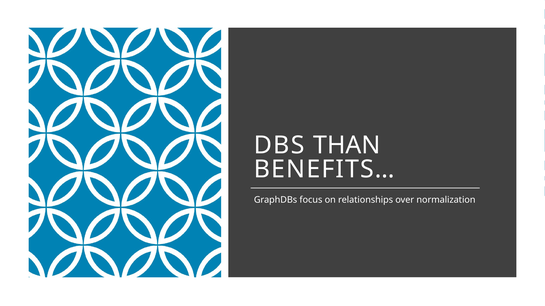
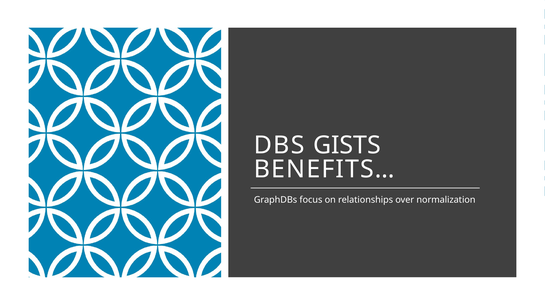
THAN: THAN -> GISTS (347, 145)
